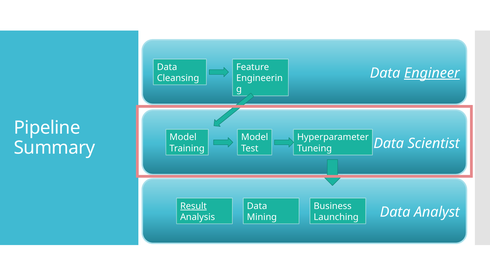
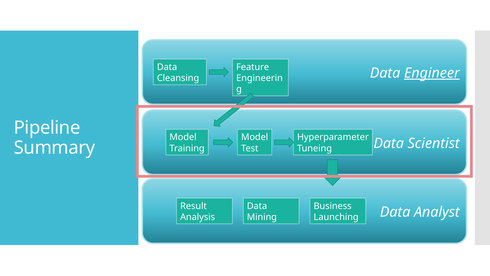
Result underline: present -> none (193, 206)
